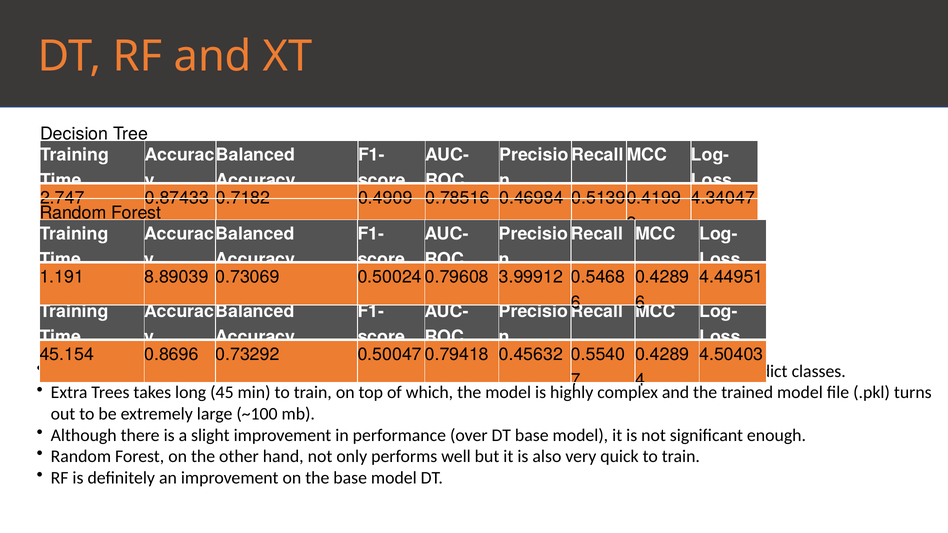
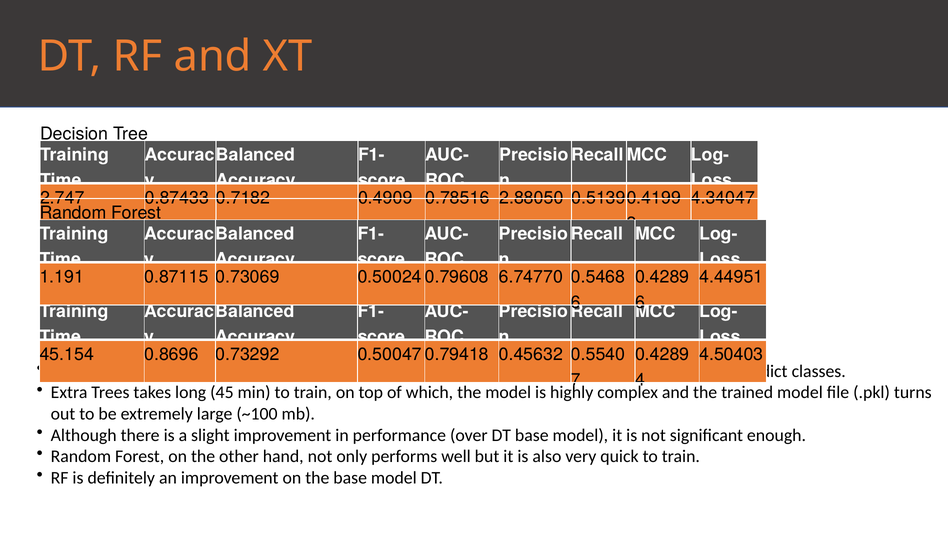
0.46984: 0.46984 -> 2.88050 (531, 198)
8.89039: 8.89039 -> 0.87115 (176, 277)
3.99912: 3.99912 -> 6.74770 (531, 277)
